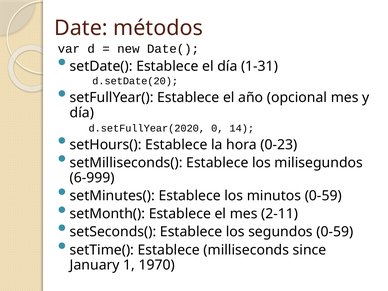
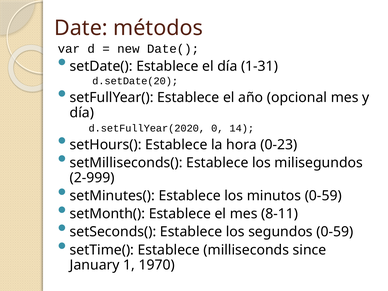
6-999: 6-999 -> 2-999 (92, 178)
2-11: 2-11 -> 8-11 (280, 214)
